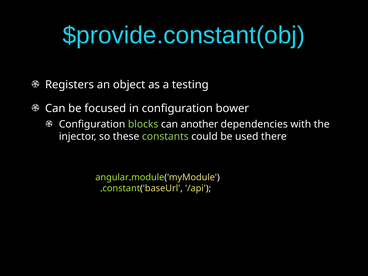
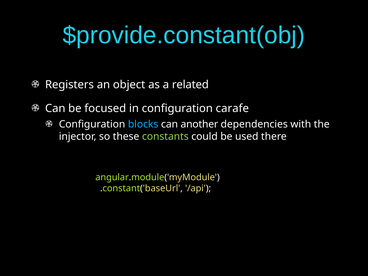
testing: testing -> related (190, 85)
bower: bower -> carafe (232, 108)
blocks colour: light green -> light blue (143, 124)
